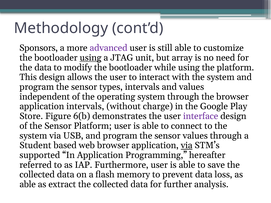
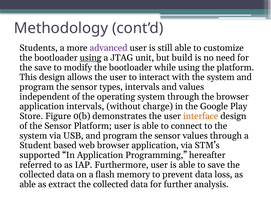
Sponsors: Sponsors -> Students (39, 48)
array: array -> build (182, 58)
the data: data -> save (43, 68)
6(b: 6(b -> 0(b (82, 116)
interface colour: purple -> orange (201, 116)
via underline: present -> none (187, 146)
